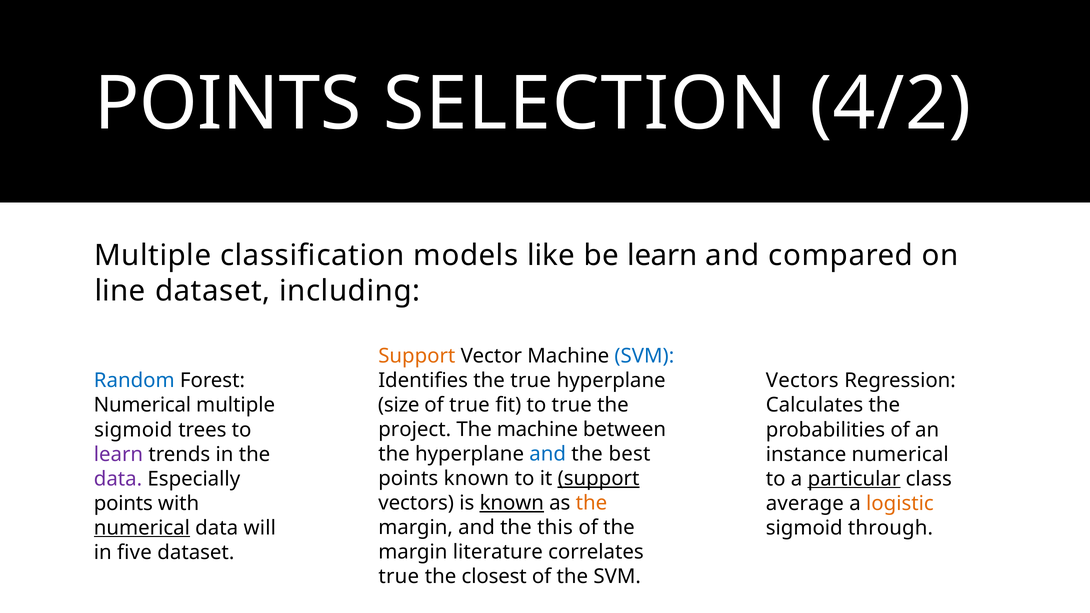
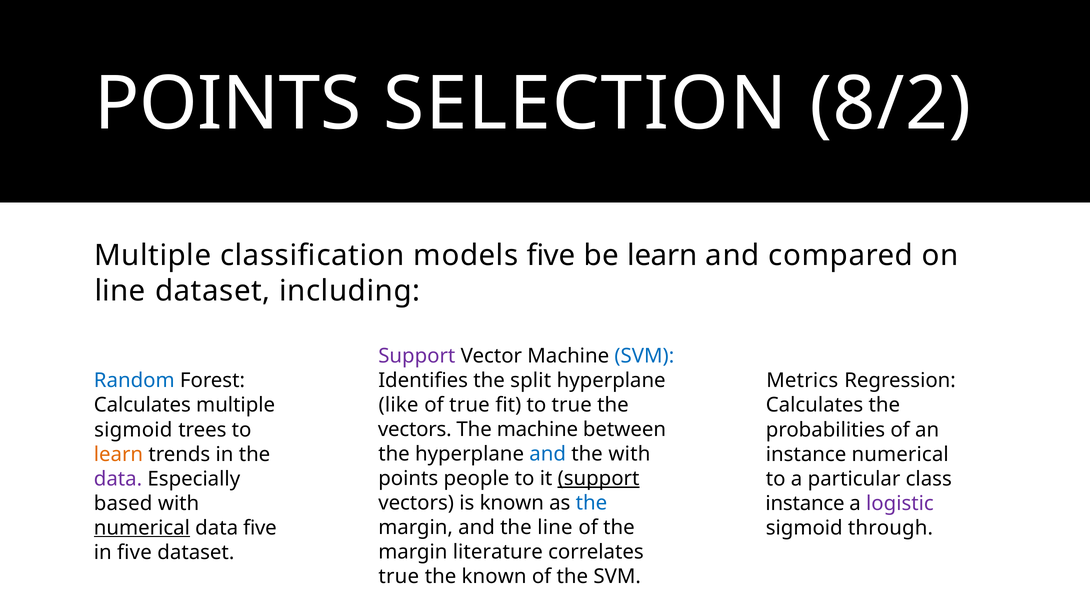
4/2: 4/2 -> 8/2 (890, 104)
models like: like -> five (551, 256)
Support colour: orange -> purple (417, 356)
the true: true -> split (531, 381)
Vectors: Vectors -> Metrics (802, 381)
size: size -> like (399, 405)
Numerical: Numerical -> Calculates (142, 405)
project: project -> vectors (415, 430)
the best: best -> with (629, 454)
learn colour: purple -> orange (118, 454)
points known: known -> people (476, 479)
particular underline: present -> none (854, 479)
known underline: present -> none (512, 503)
the colour: orange -> blue (591, 503)
points: points -> based (123, 503)
average: average -> instance (805, 503)
logistic colour: orange -> purple (900, 503)
the this: this -> line (555, 528)
data will: will -> five (260, 528)
the closest: closest -> known (494, 577)
